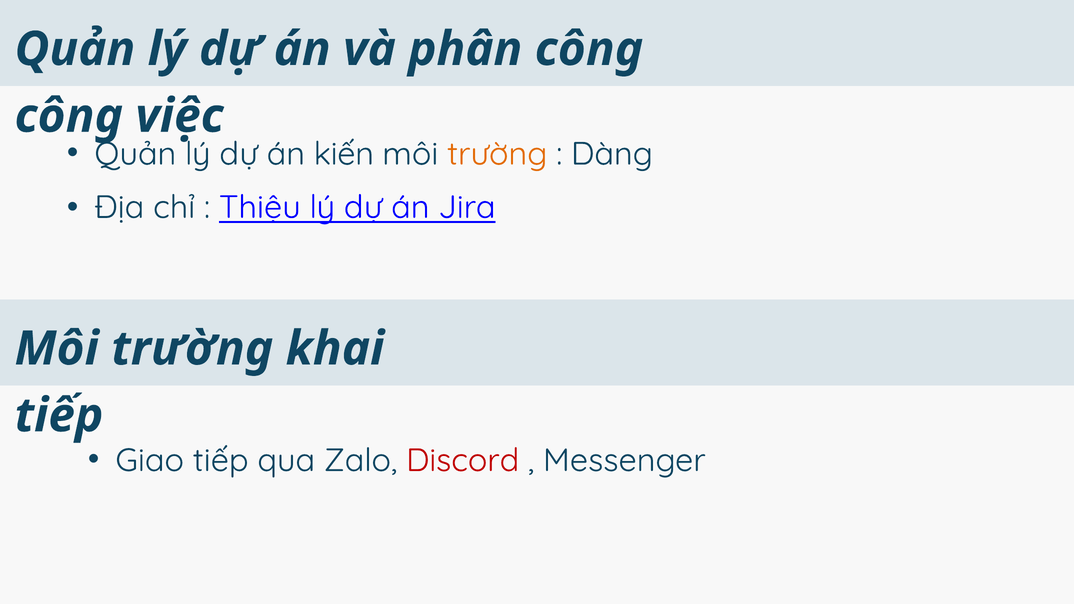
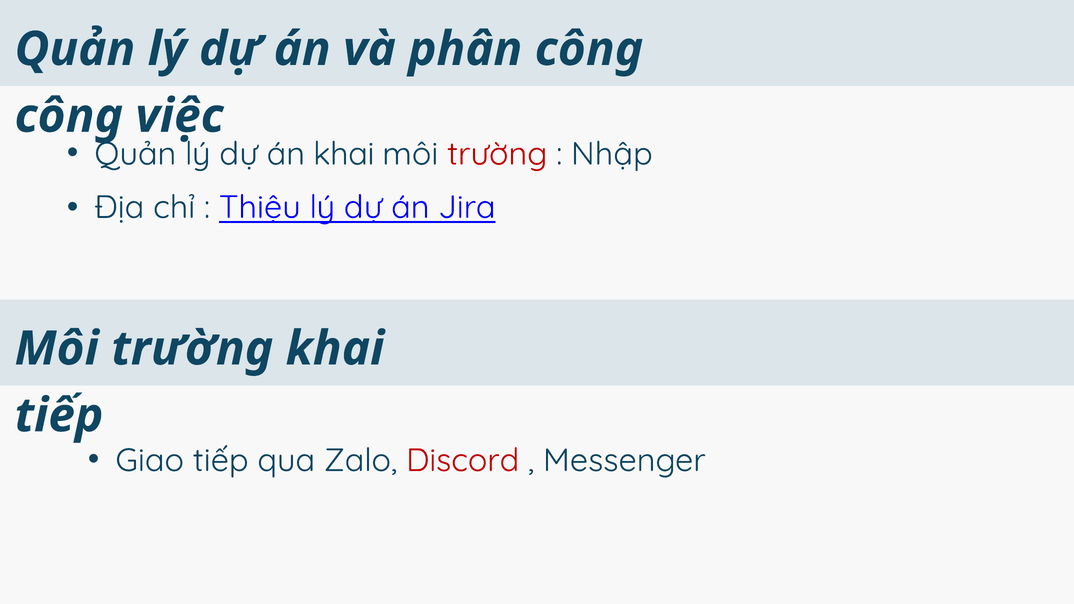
án kiến: kiến -> khai (344, 154)
trường colour: orange -> red (497, 154)
Dàng: Dàng -> Nhập (612, 154)
